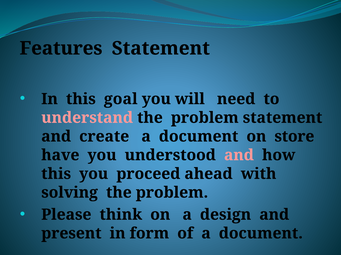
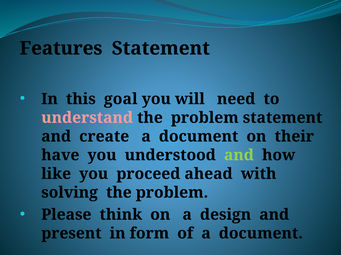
store: store -> their (294, 137)
and colour: pink -> light green (239, 156)
this: this -> like (56, 174)
